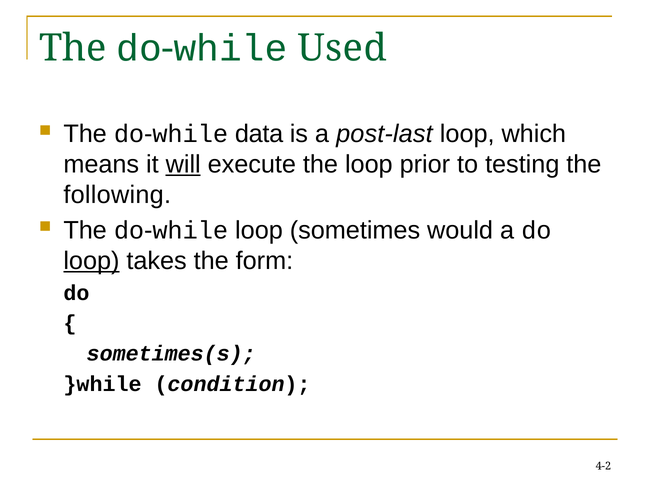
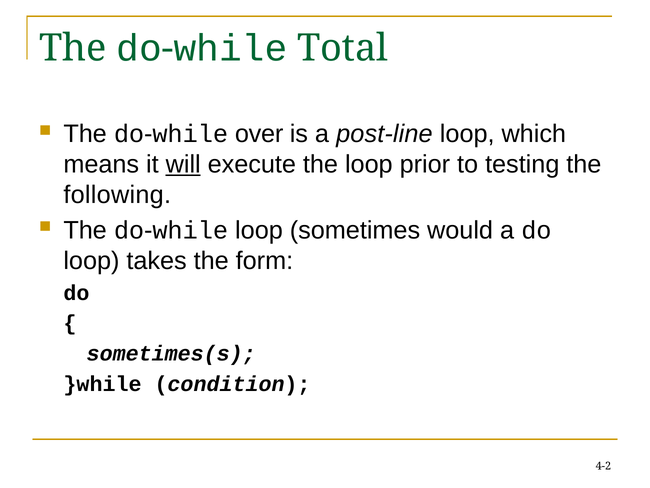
Used: Used -> Total (343, 48)
data: data -> over (259, 134)
post-last: post-last -> post-line (384, 134)
loop underline: present -> none (91, 260)
